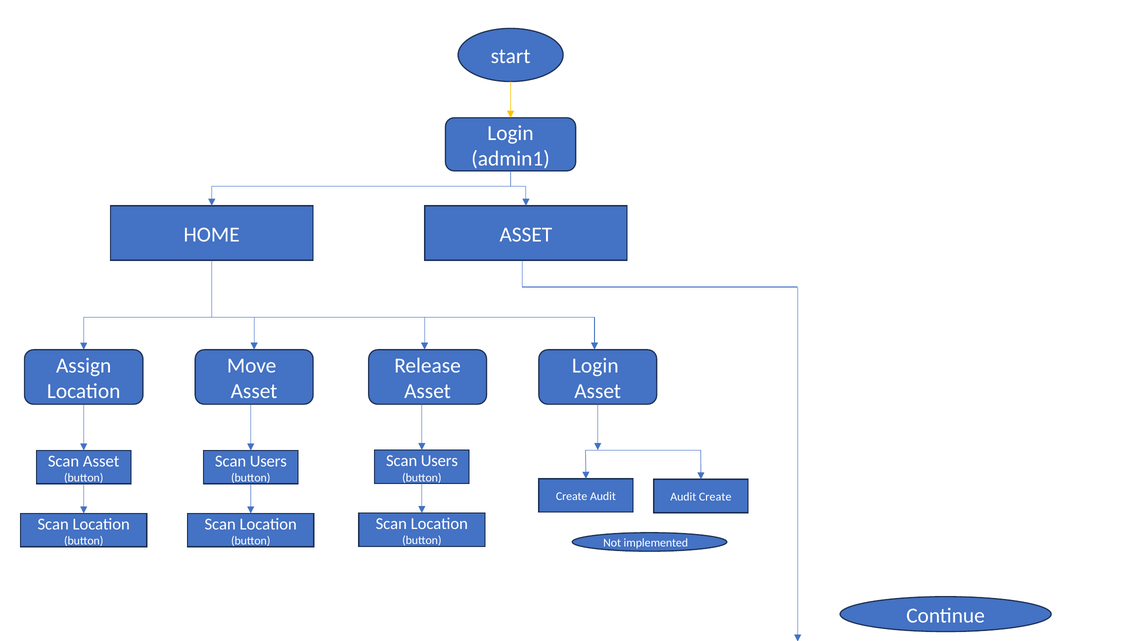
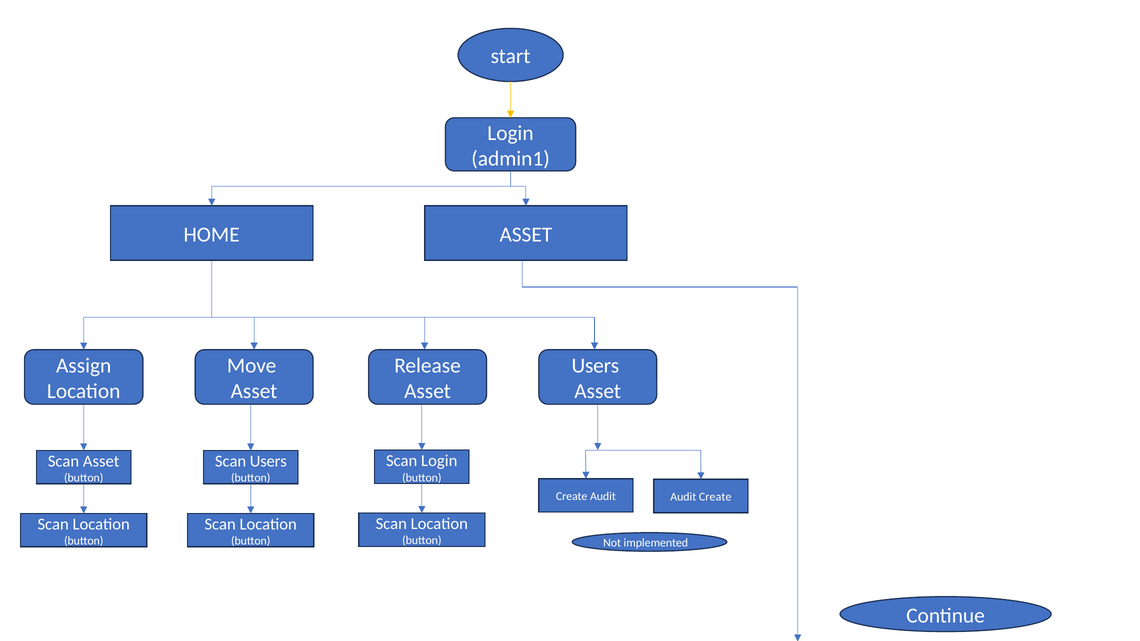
Login: Login -> Users (595, 366)
Users: Users -> Login (439, 461)
